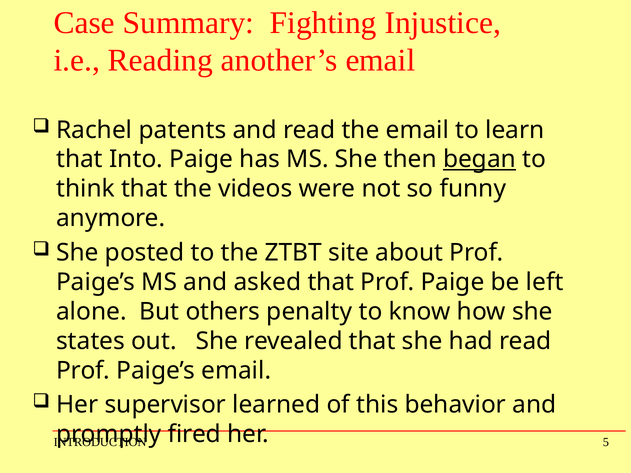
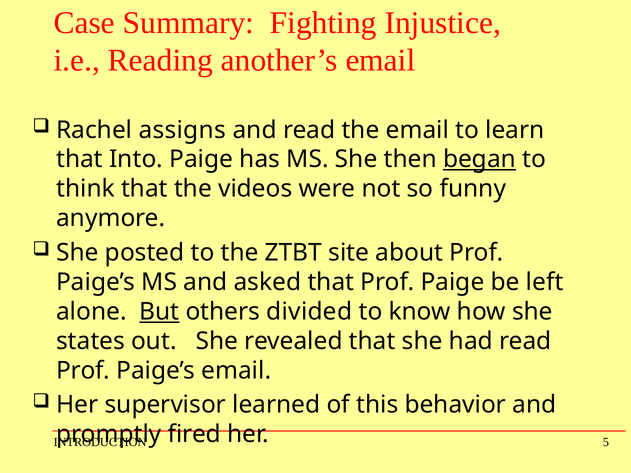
patents: patents -> assigns (182, 130)
But underline: none -> present (159, 312)
penalty: penalty -> divided (309, 312)
